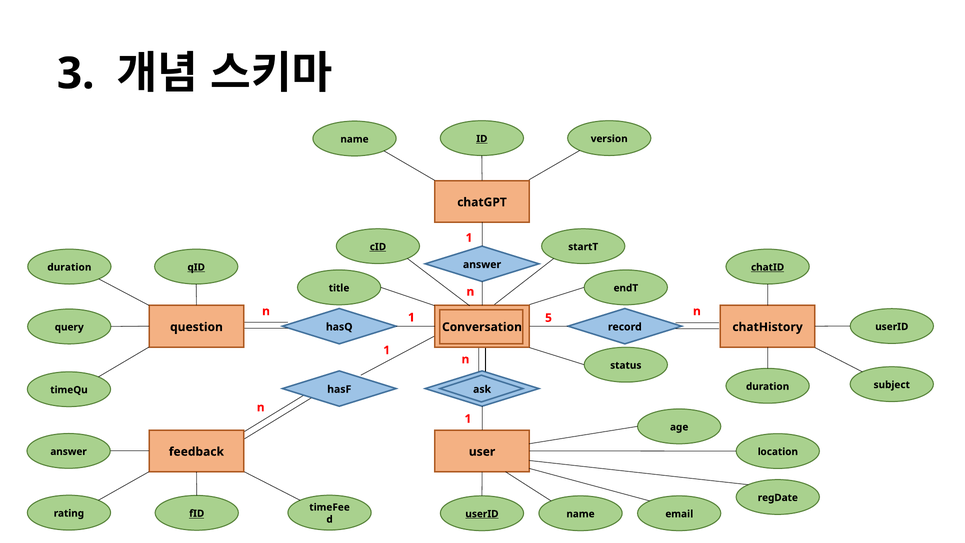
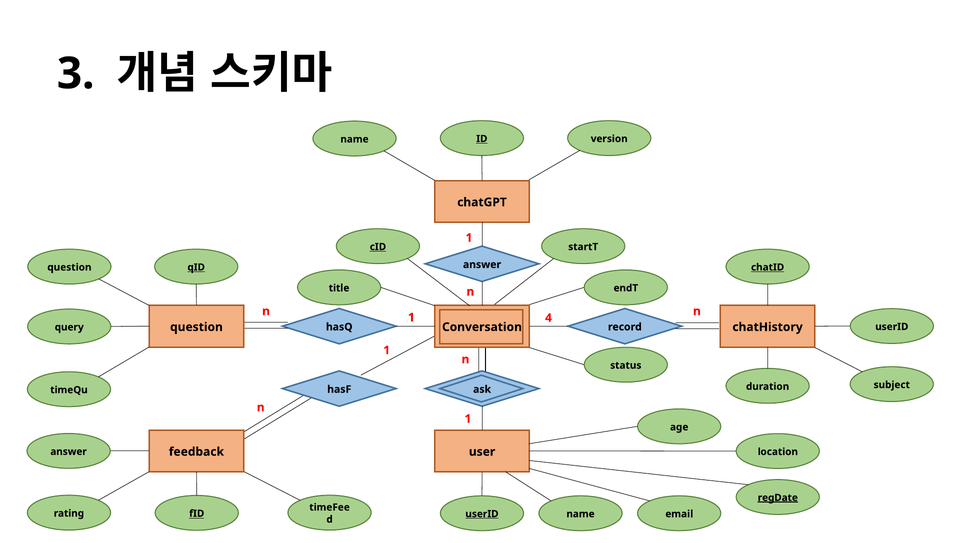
duration: duration -> question (69, 267)
5: 5 -> 4 (549, 318)
regDate underline: none -> present (778, 498)
